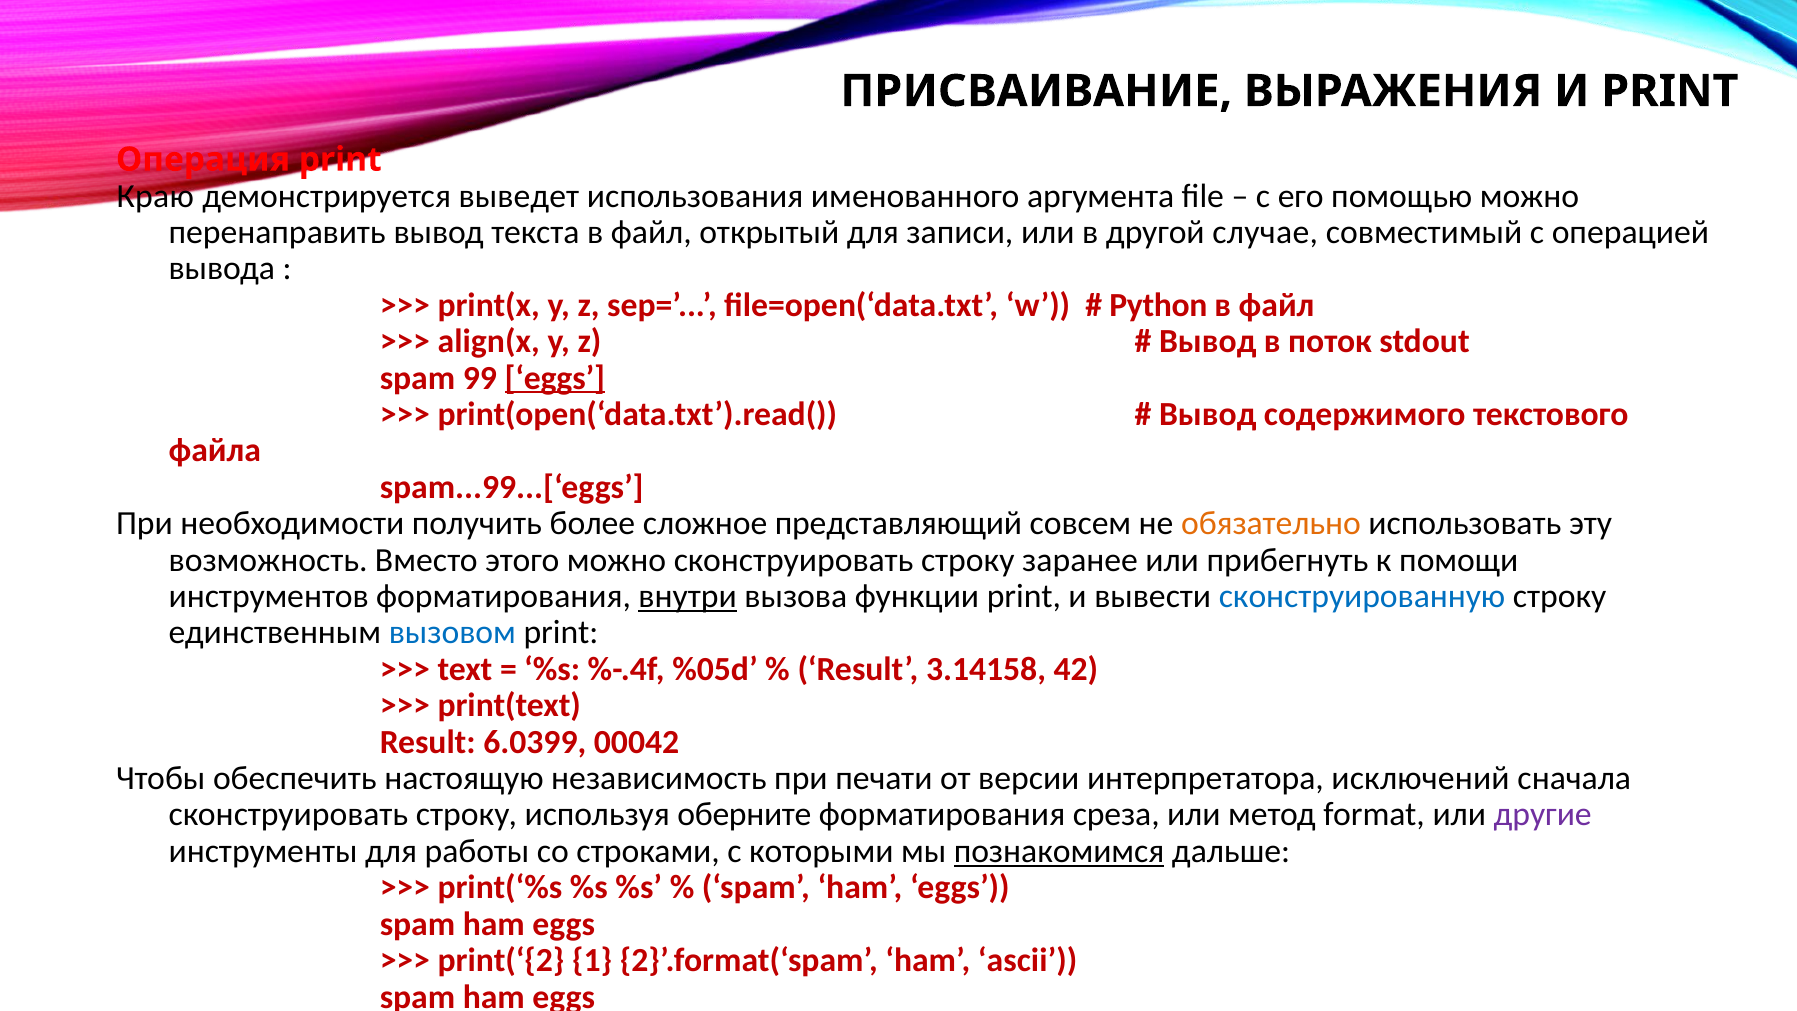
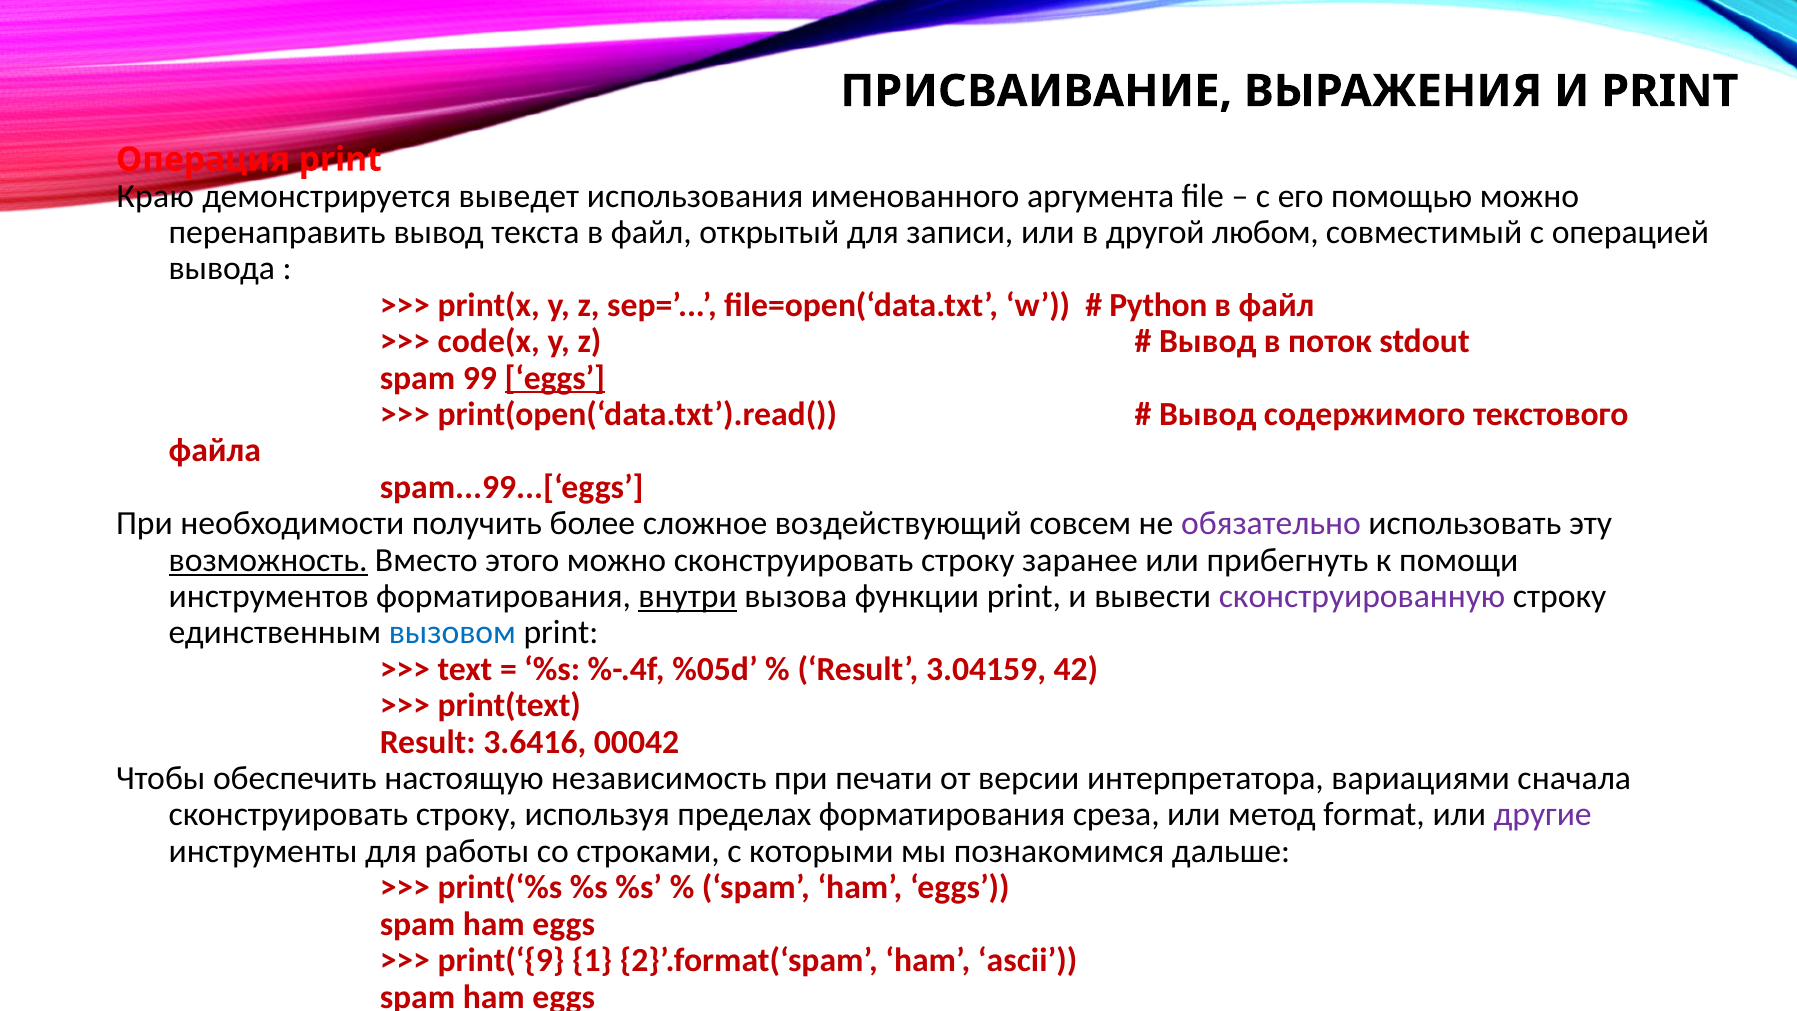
случае: случае -> любом (1266, 232)
align(x: align(x -> code(x (489, 342)
представляющий: представляющий -> воздействующий (898, 524)
обязательно colour: orange -> purple (1271, 524)
возможность underline: none -> present (268, 560)
сконструированную colour: blue -> purple (1362, 596)
3.14158: 3.14158 -> 3.04159 (986, 669)
6.0399: 6.0399 -> 3.6416 (535, 742)
исключений: исключений -> вариациями (1421, 778)
оберните: оберните -> пределах (744, 815)
познакомимся underline: present -> none (1059, 851)
print(‘{2: print(‘{2 -> print(‘{9 (501, 960)
